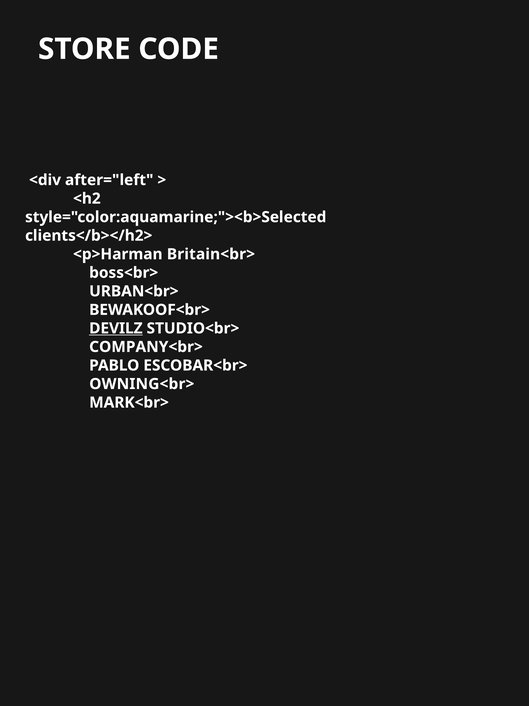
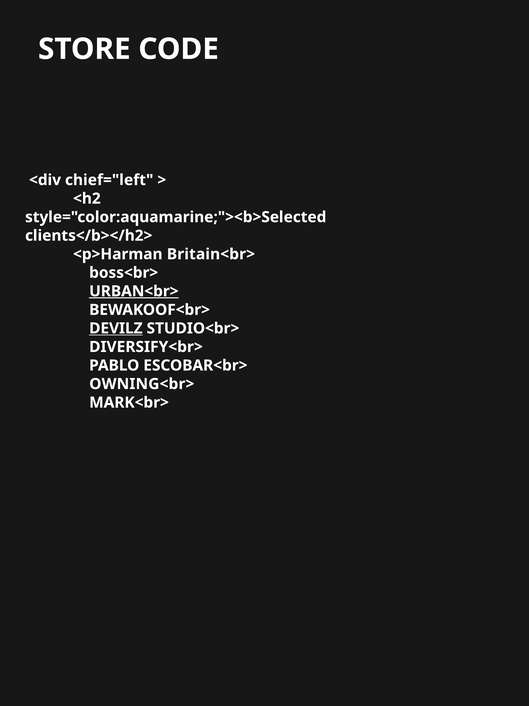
after="left: after="left -> chief="left (109, 180)
URBAN<br> underline: none -> present (134, 291)
COMPANY<br>: COMPANY<br> -> DIVERSIFY<br> (146, 347)
